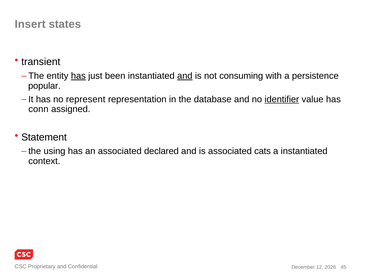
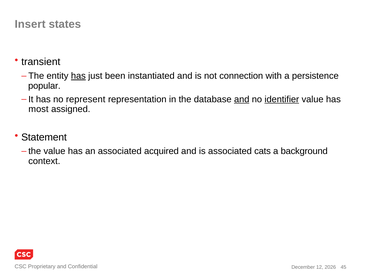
and underline: present -> none (185, 76)
consuming: consuming -> connection (241, 76)
and underline: none -> present (242, 100)
conn: conn -> most (38, 109)
the using: using -> value (54, 152)
declared: declared -> acquired (161, 152)
a instantiated: instantiated -> background (304, 152)
